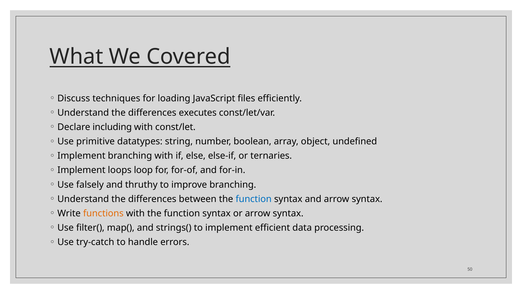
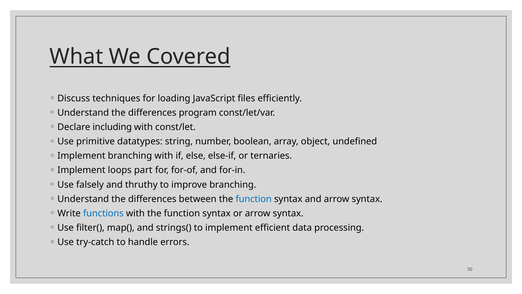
executes: executes -> program (198, 113)
loop: loop -> part (143, 170)
functions colour: orange -> blue (103, 213)
